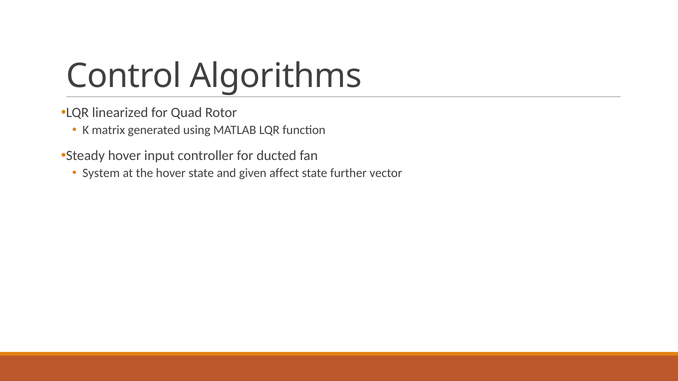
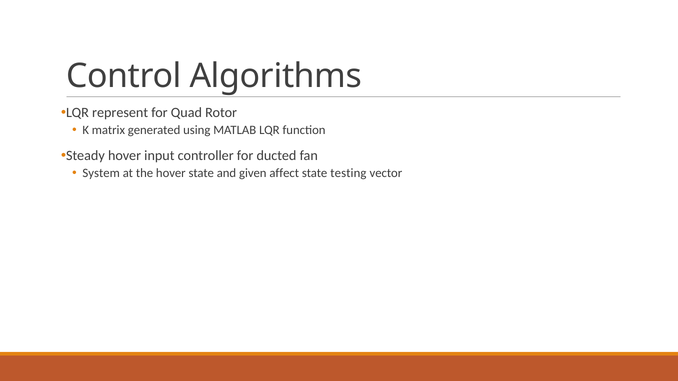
linearized: linearized -> represent (120, 113)
further: further -> testing (348, 173)
